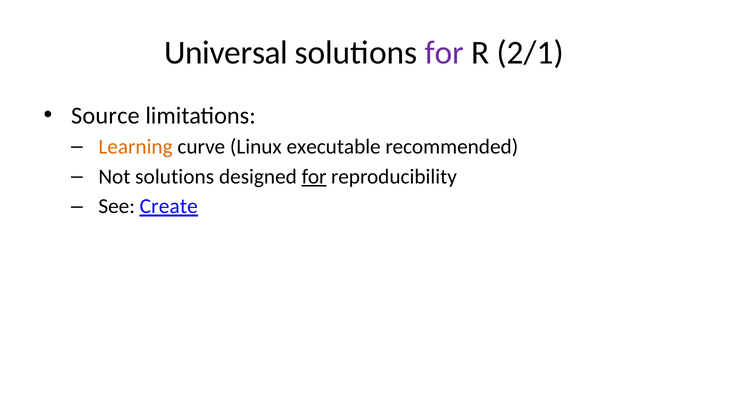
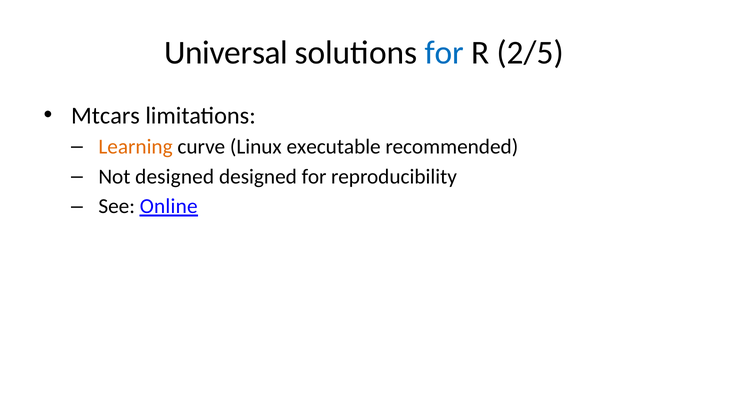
for colour: purple -> blue (444, 53)
2/1: 2/1 -> 2/5 (530, 53)
Source: Source -> Mtcars (105, 116)
Not solutions: solutions -> designed (175, 177)
for underline: present -> none (314, 177)
Create: Create -> Online (169, 207)
